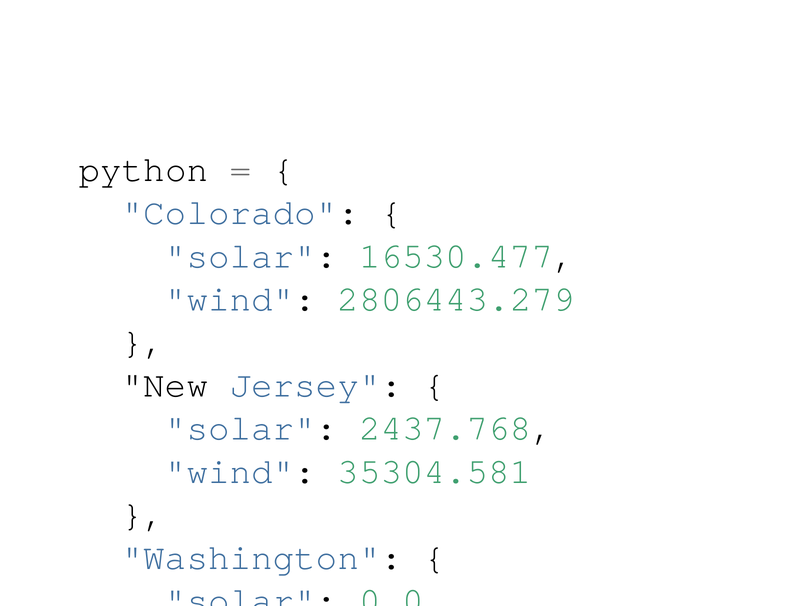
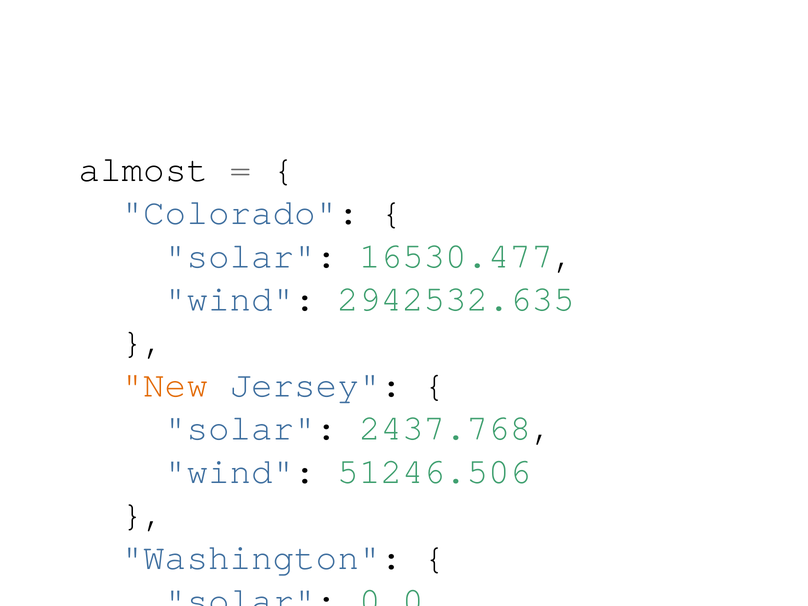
python: python -> almost (143, 170)
2806443.279: 2806443.279 -> 2942532.635 (456, 299)
New colour: black -> orange (165, 385)
35304.581: 35304.581 -> 51246.506 (435, 471)
